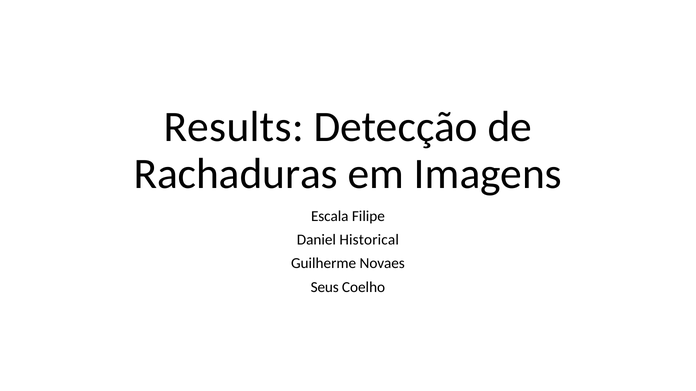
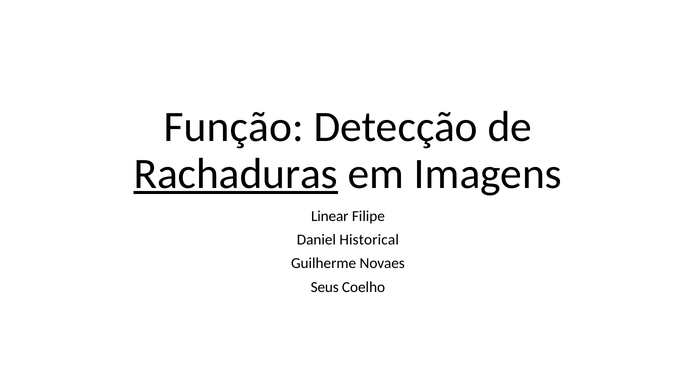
Results: Results -> Função (234, 127)
Rachaduras underline: none -> present (236, 174)
Escala: Escala -> Linear (330, 216)
